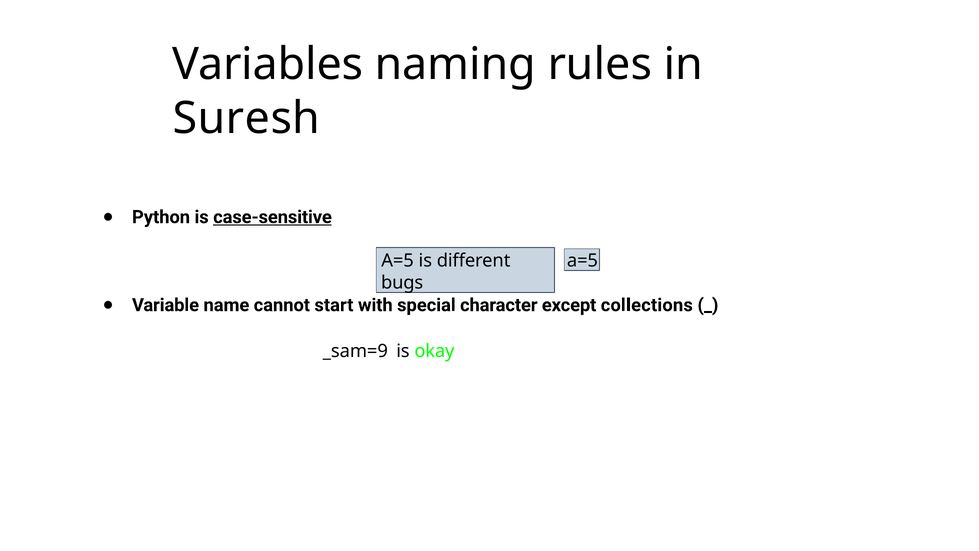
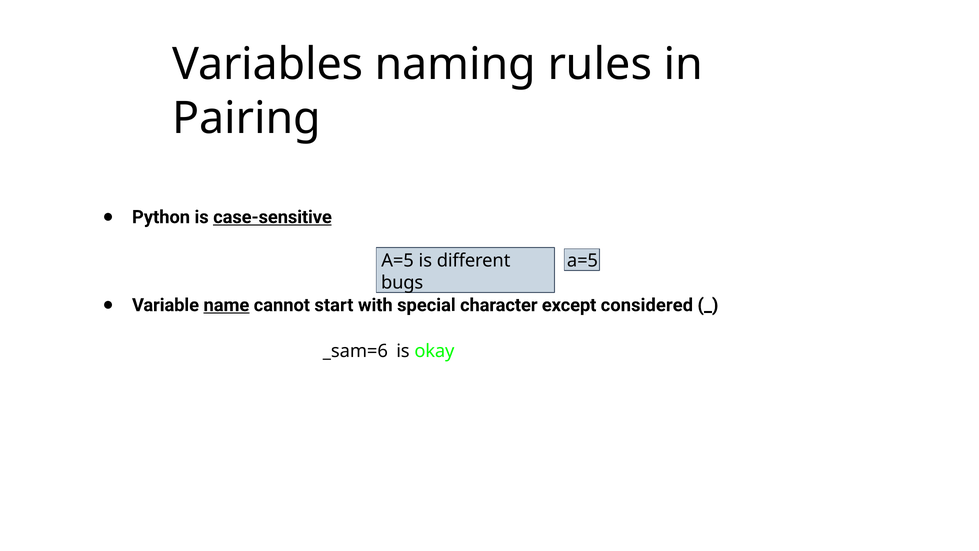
Suresh: Suresh -> Pairing (247, 118)
name underline: none -> present (226, 305)
collections: collections -> considered (647, 305)
_sam=9: _sam=9 -> _sam=6 (355, 351)
